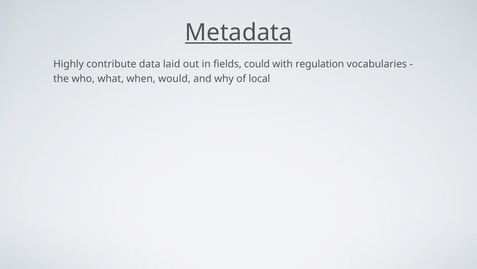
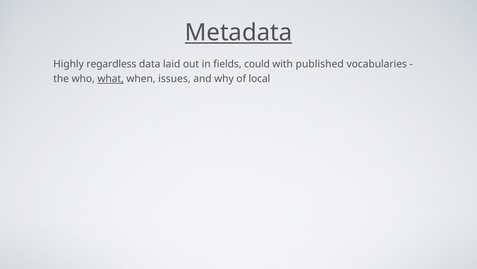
contribute: contribute -> regardless (111, 64)
regulation: regulation -> published (320, 64)
what underline: none -> present (111, 79)
would: would -> issues (174, 79)
